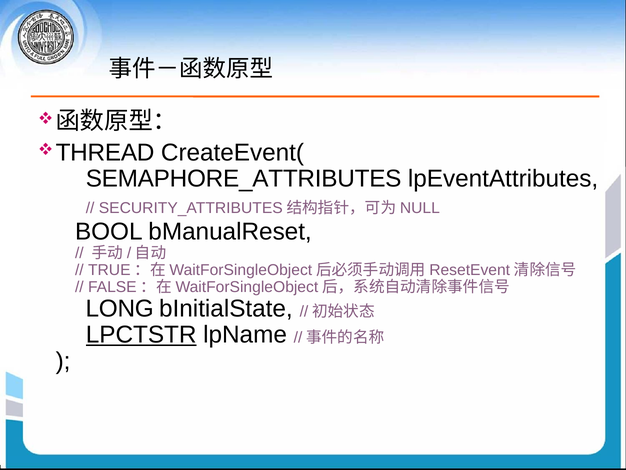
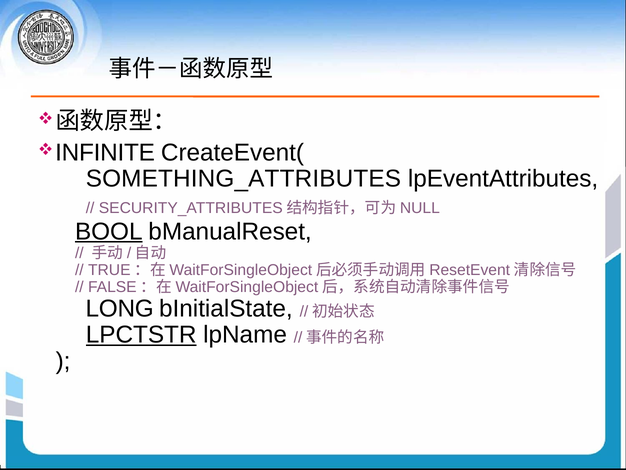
THREAD: THREAD -> INFINITE (105, 152)
SEMAPHORE_ATTRIBUTES: SEMAPHORE_ATTRIBUTES -> SOMETHING_ATTRIBUTES (243, 179)
BOOL underline: none -> present (109, 231)
